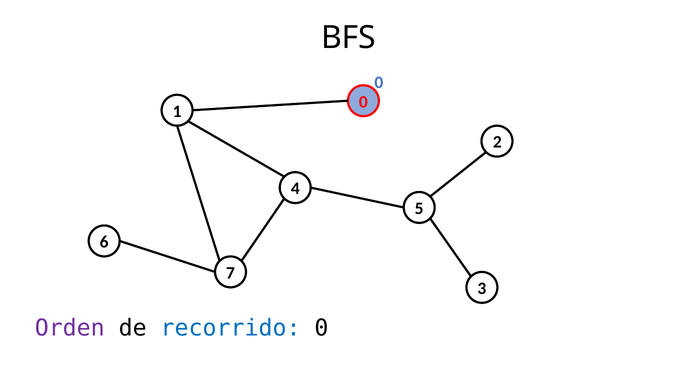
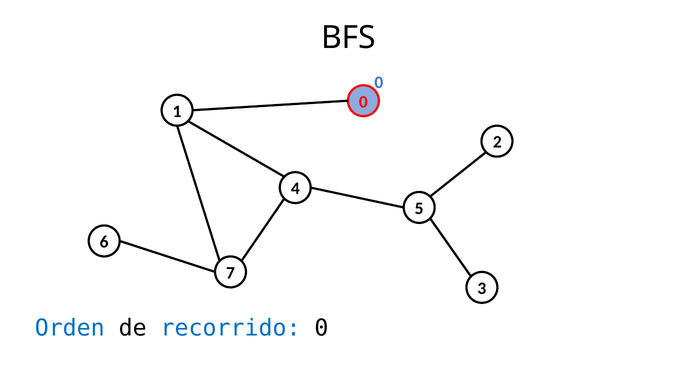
Orden colour: purple -> blue (70, 328)
